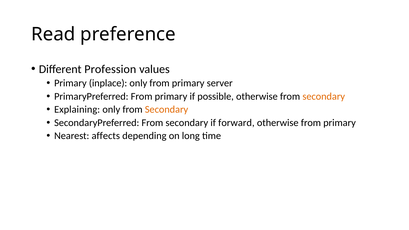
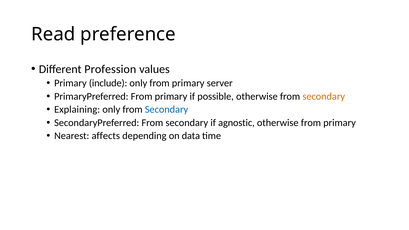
inplace: inplace -> include (108, 83)
Secondary colour: orange -> blue (167, 110)
forward: forward -> agnostic (236, 123)
long: long -> data (191, 136)
